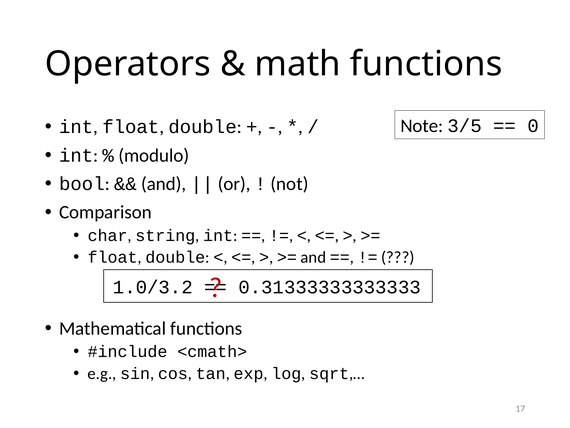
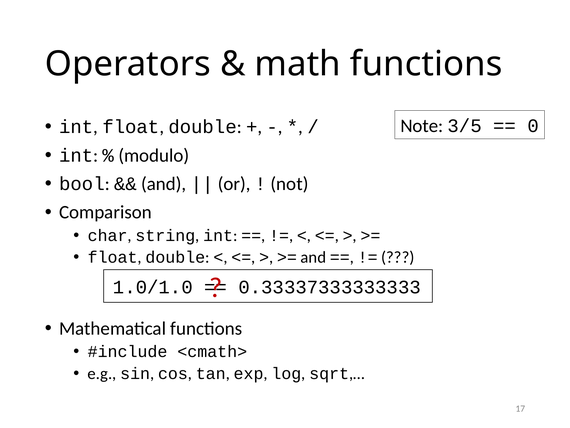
1.0/3.2: 1.0/3.2 -> 1.0/1.0 (153, 287)
0.31333333333333: 0.31333333333333 -> 0.33337333333333 (330, 287)
